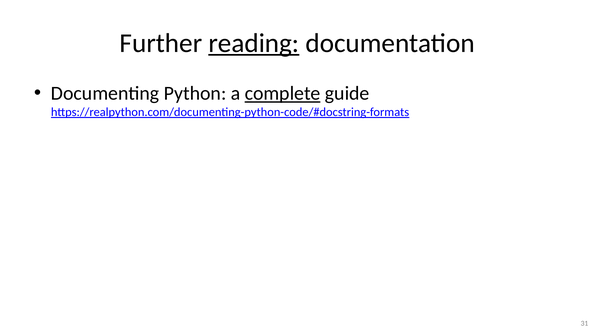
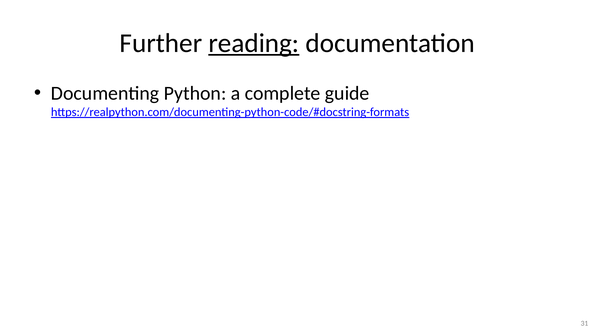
complete underline: present -> none (283, 94)
